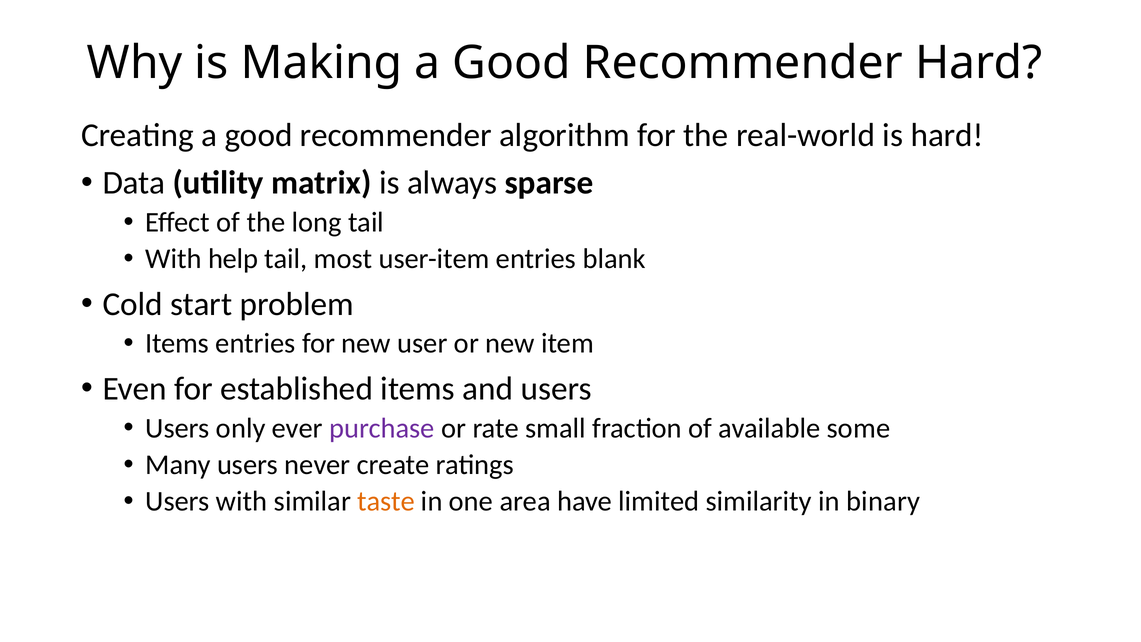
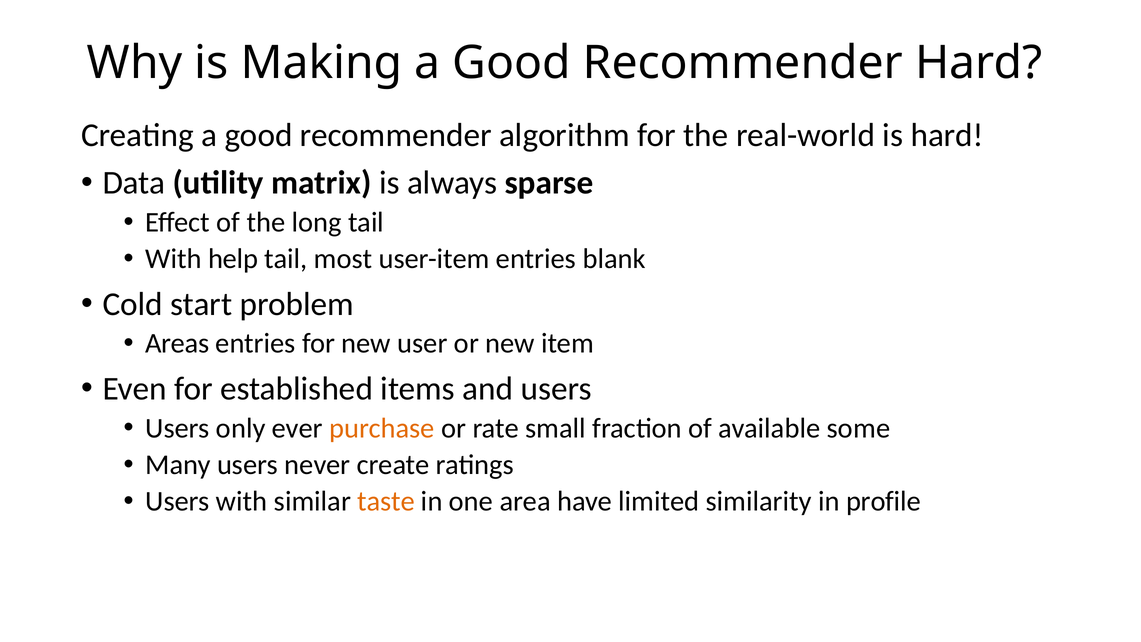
Items: Items -> Areas (177, 343)
purchase colour: purple -> orange (382, 428)
binary: binary -> profile (883, 501)
